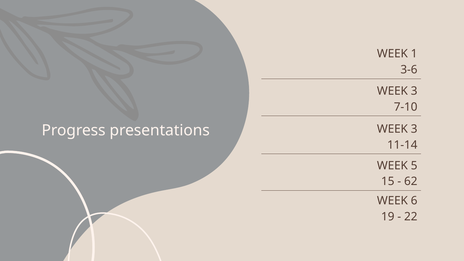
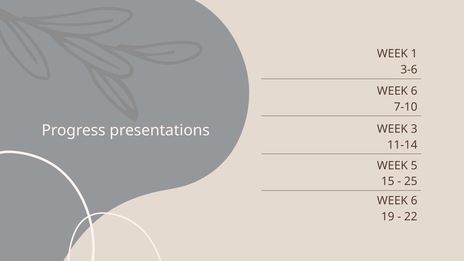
3: 3 -> 6 (414, 91)
62: 62 -> 25 (411, 181)
